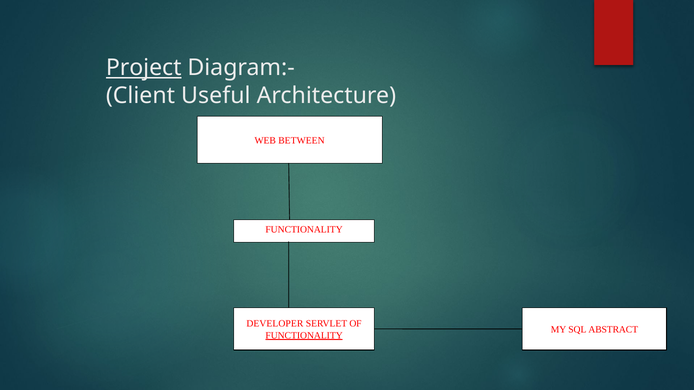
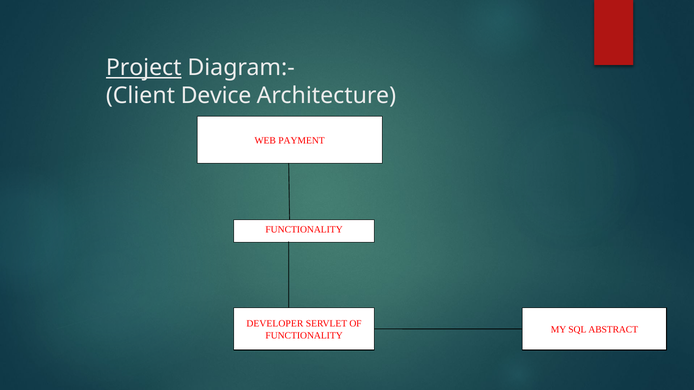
Useful: Useful -> Device (216, 96)
BETWEEN: BETWEEN -> PAYMENT (301, 141)
FUNCTIONALITY underline: present -> none (304, 336)
